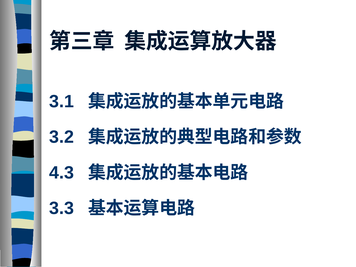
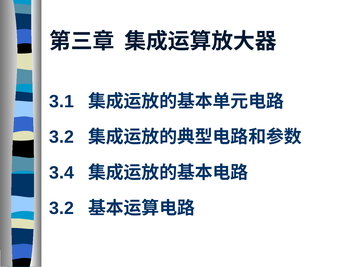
4.3: 4.3 -> 3.4 (62, 173)
3.3: 3.3 -> 3.2 (62, 208)
